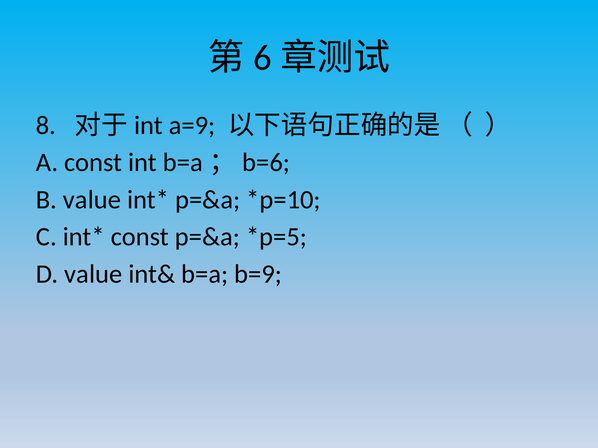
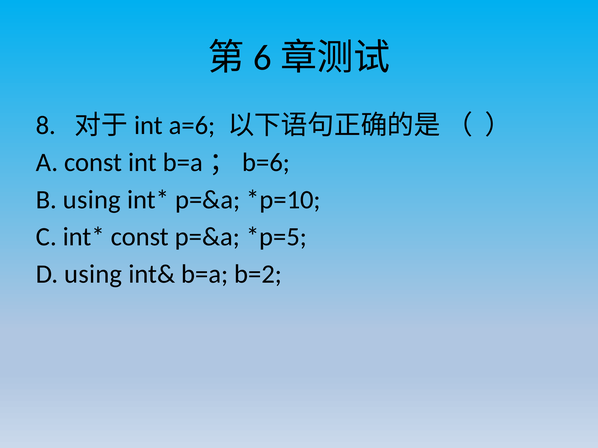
a=9: a=9 -> a=6 (192, 125)
B value: value -> using (92, 200)
D value: value -> using (93, 274)
b=9: b=9 -> b=2 (258, 274)
